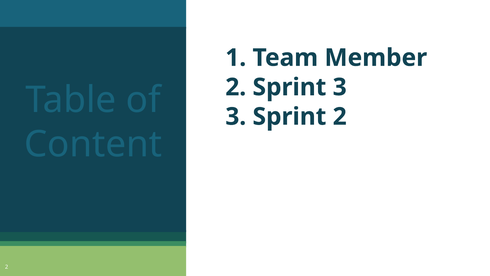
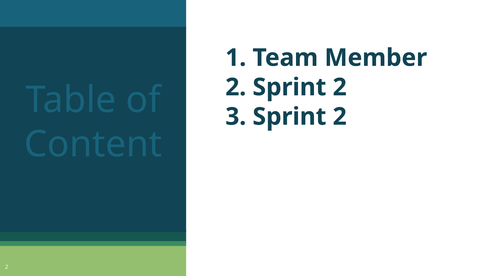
2 Sprint 3: 3 -> 2 (340, 87)
